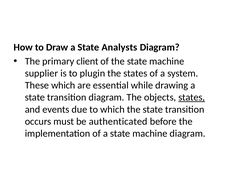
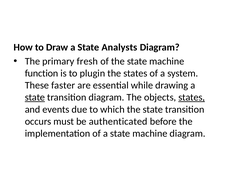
client: client -> fresh (87, 61)
supplier: supplier -> function (42, 74)
These which: which -> faster (63, 86)
state underline: none -> present (35, 98)
